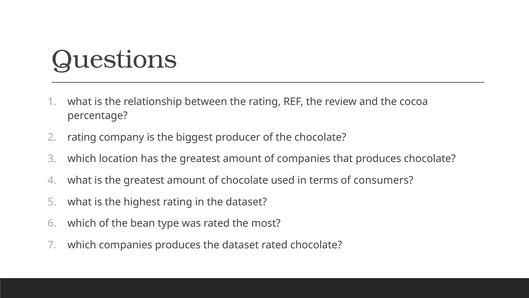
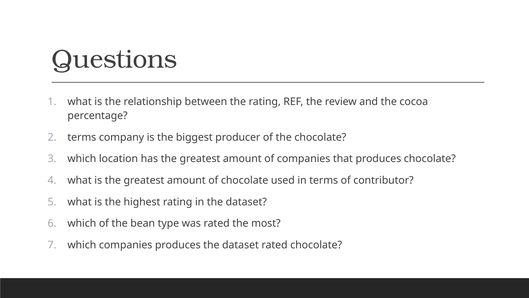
rating: rating -> terms (82, 137)
consumers: consumers -> contributor (383, 180)
